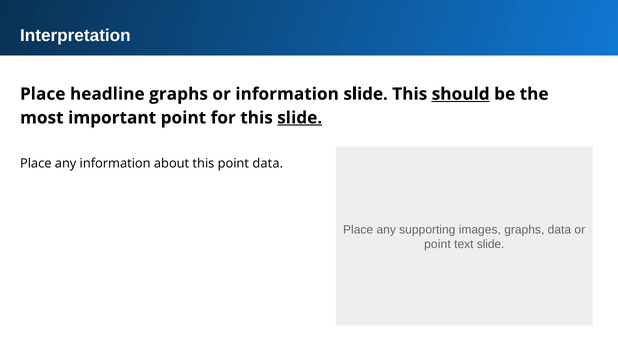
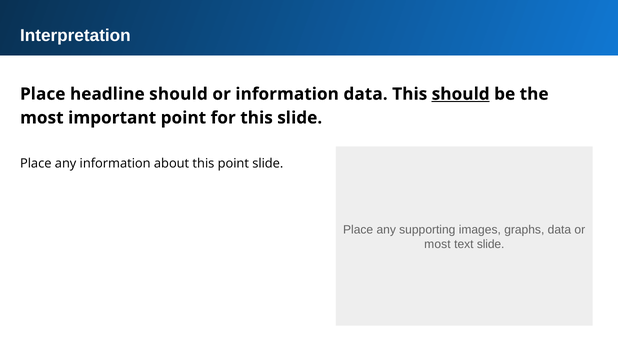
headline graphs: graphs -> should (178, 94)
information slide: slide -> data (366, 94)
slide underline: present -> none (300, 118)
point data: data -> slide (268, 163)
point: point -> most (437, 244)
